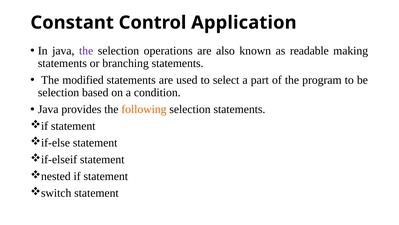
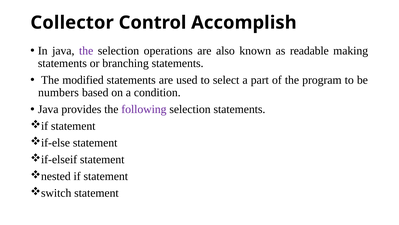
Constant: Constant -> Collector (72, 23)
Application: Application -> Accomplish (244, 23)
selection: selection -> numbers (58, 92)
following colour: orange -> purple (144, 109)
